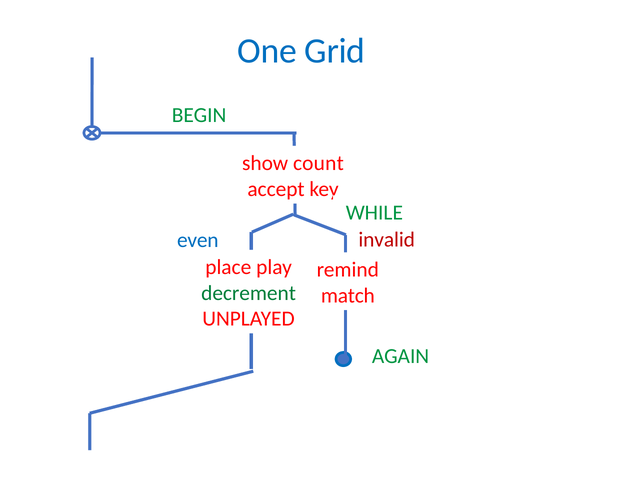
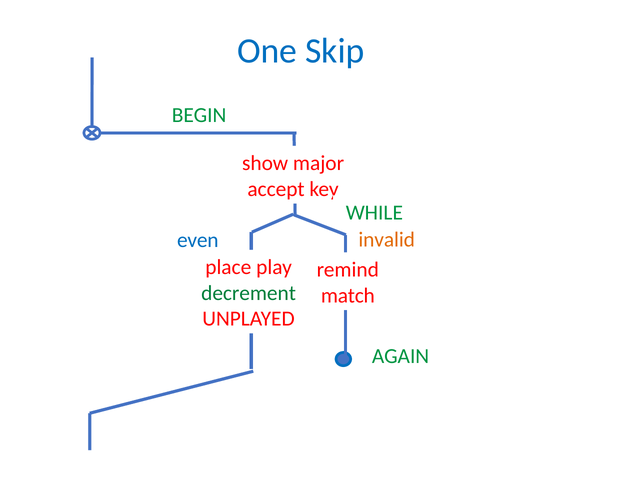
Grid: Grid -> Skip (335, 51)
count: count -> major (319, 163)
invalid colour: red -> orange (387, 239)
